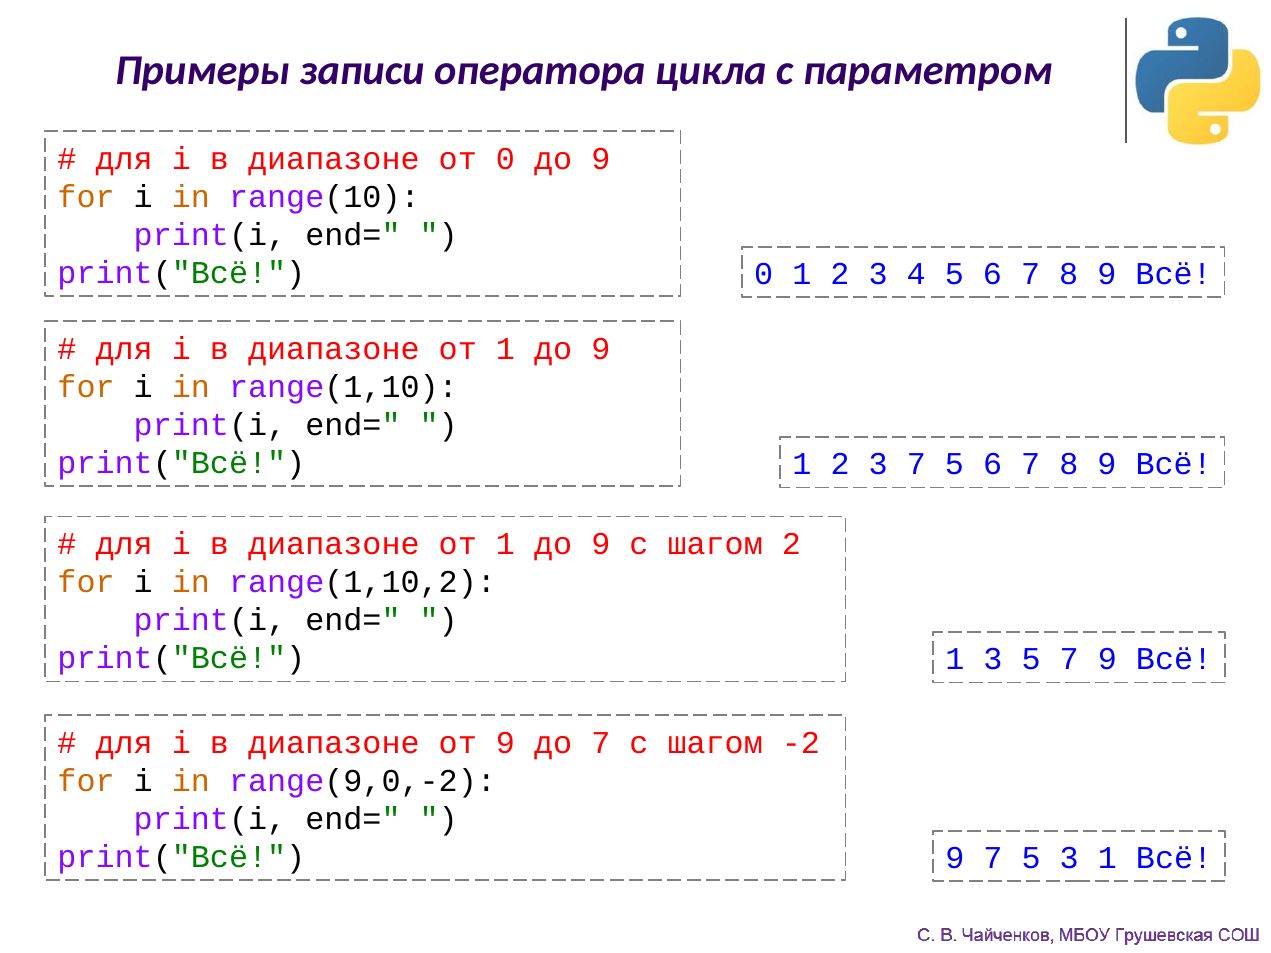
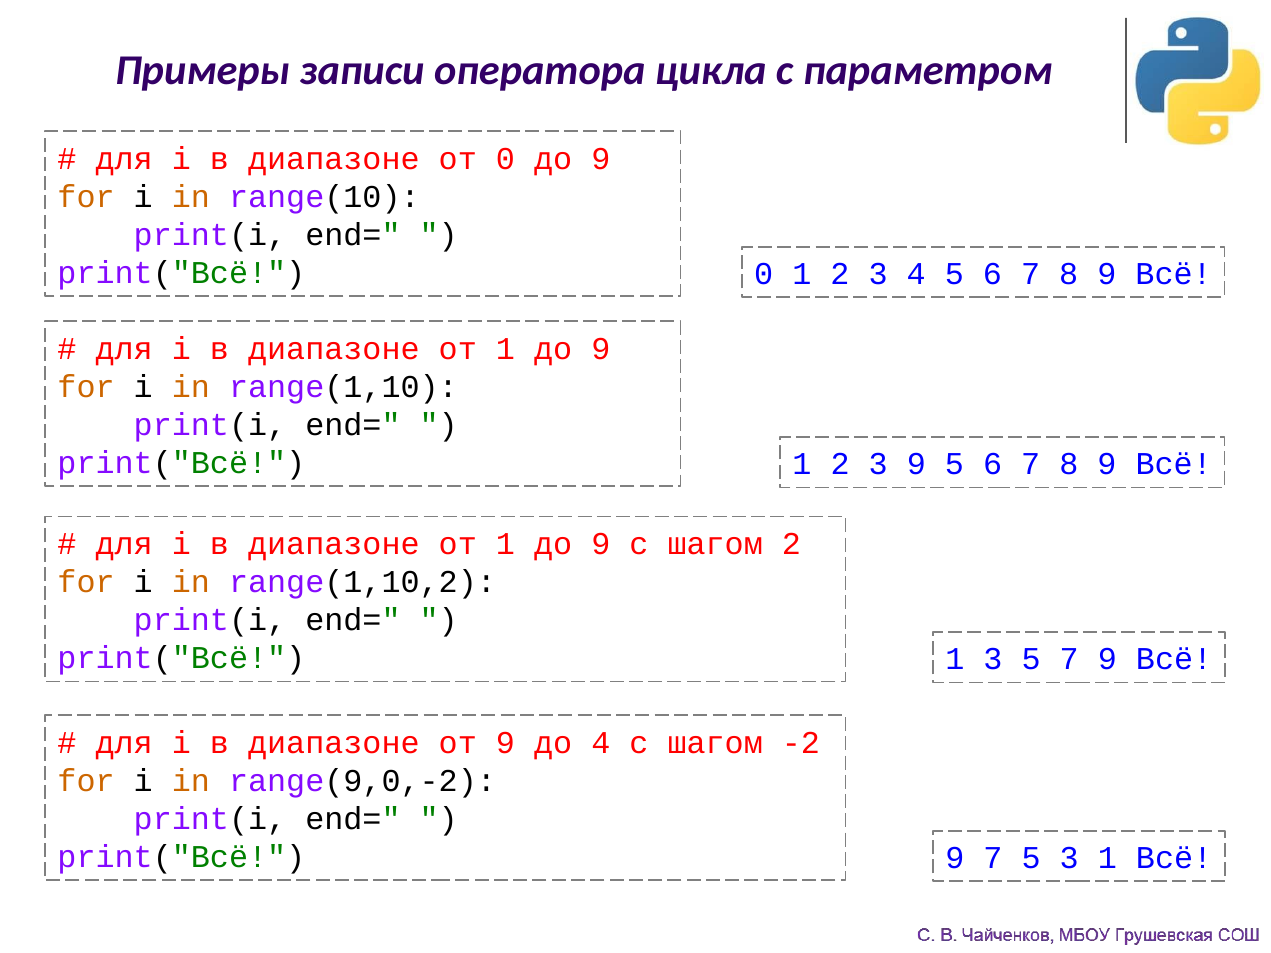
3 7: 7 -> 9 (916, 464)
до 7: 7 -> 4 (601, 743)
